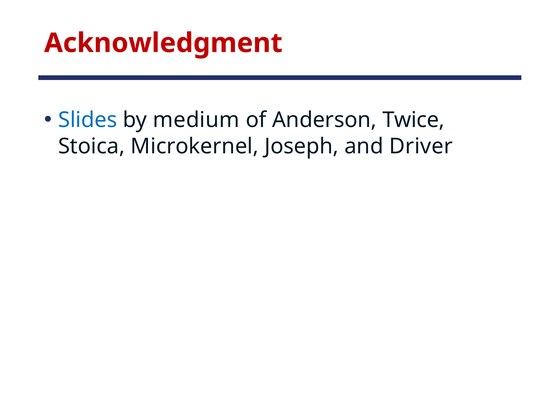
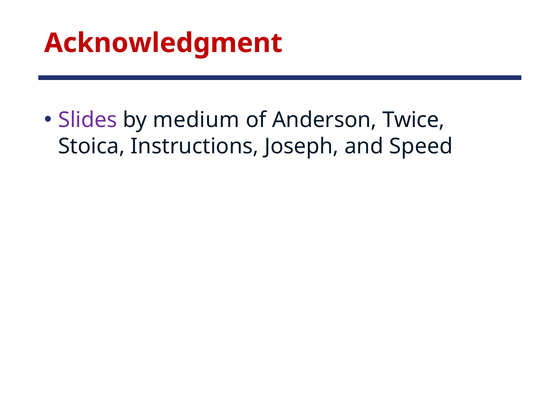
Slides colour: blue -> purple (88, 120)
Microkernel: Microkernel -> Instructions (195, 146)
Driver: Driver -> Speed (421, 146)
